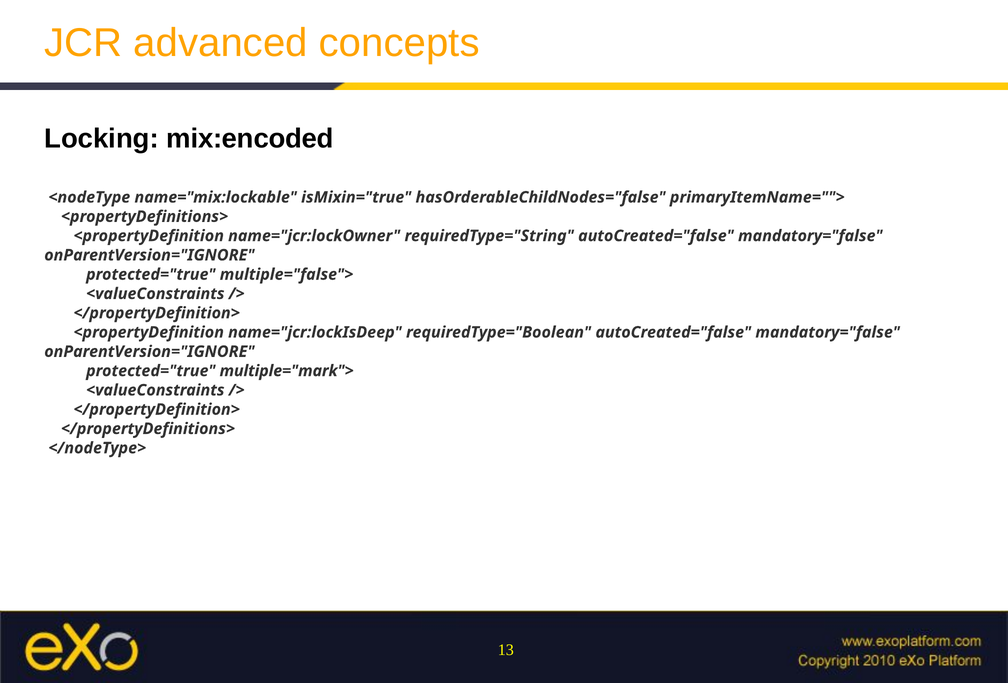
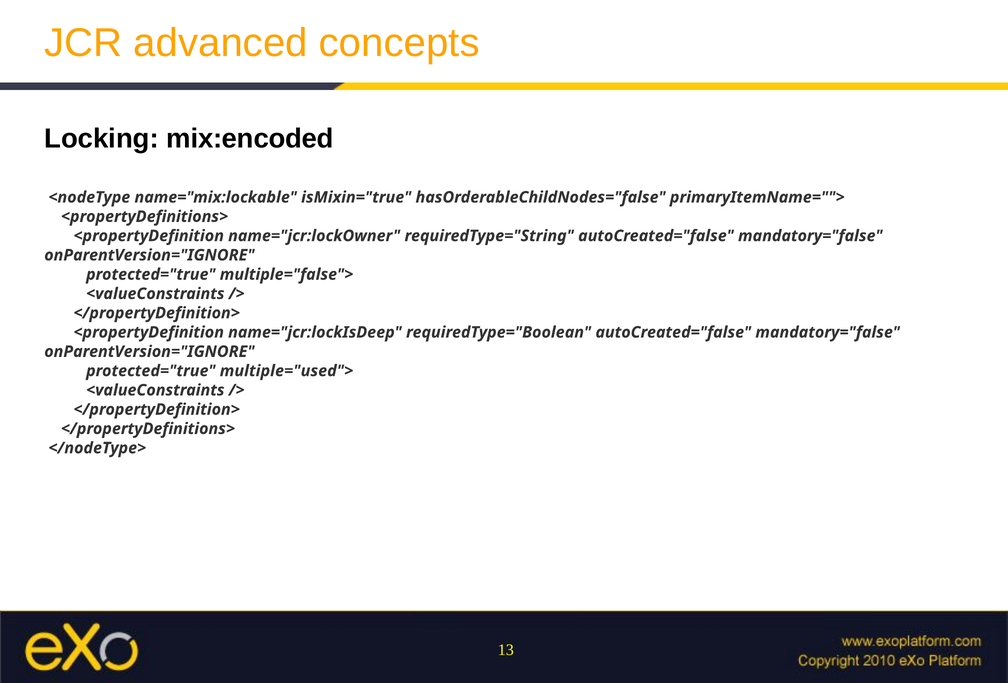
multiple="mark">: multiple="mark"> -> multiple="used"> (287, 371)
